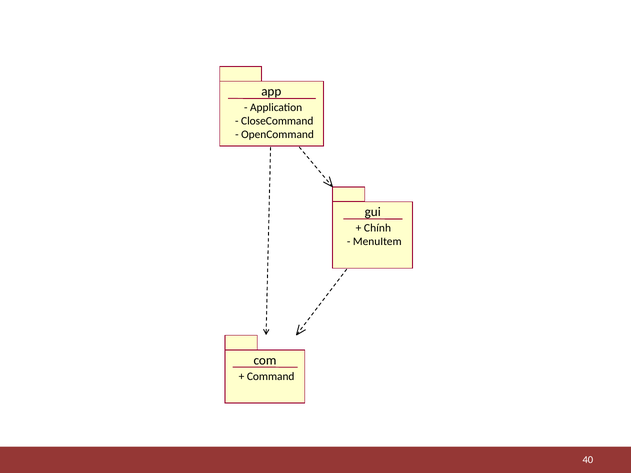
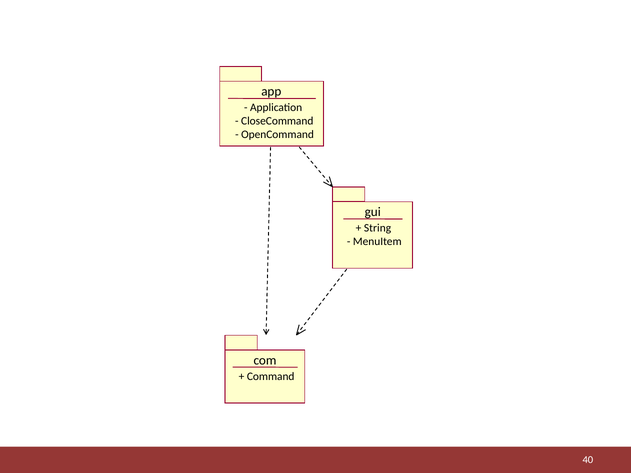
Chính: Chính -> String (378, 228)
